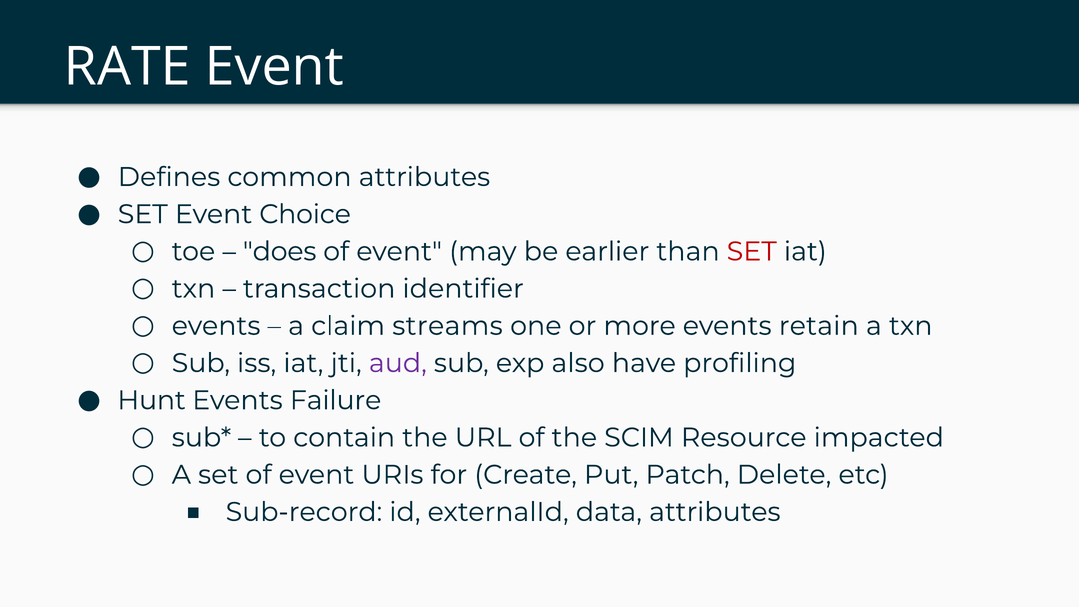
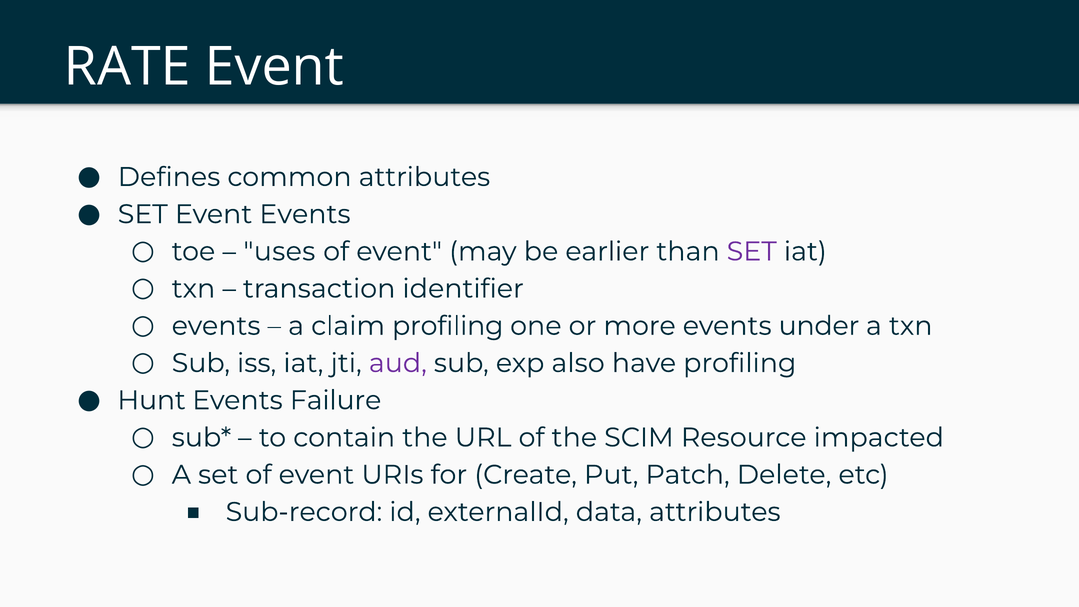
Event Choice: Choice -> Events (305, 214)
does: does -> uses (279, 251)
SET colour: red -> purple (752, 251)
claim streams: streams -> profiling (448, 326)
retain: retain -> under (819, 326)
